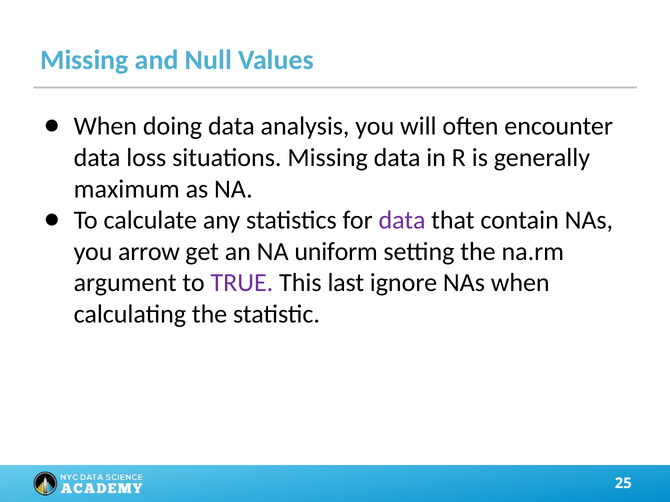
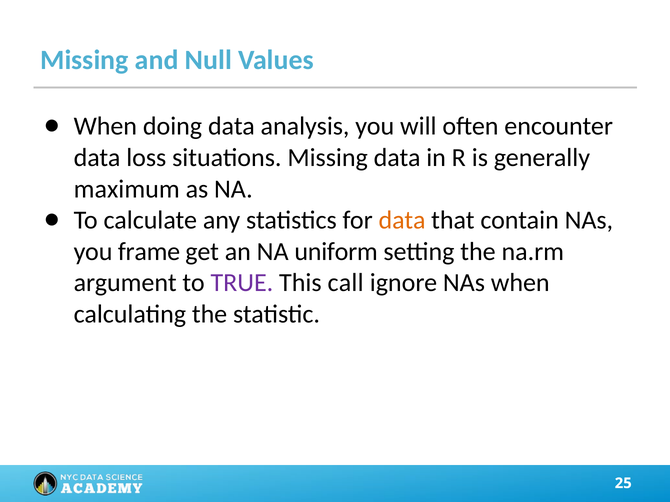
data colour: purple -> orange (402, 220)
arrow: arrow -> frame (149, 252)
last: last -> call (346, 283)
